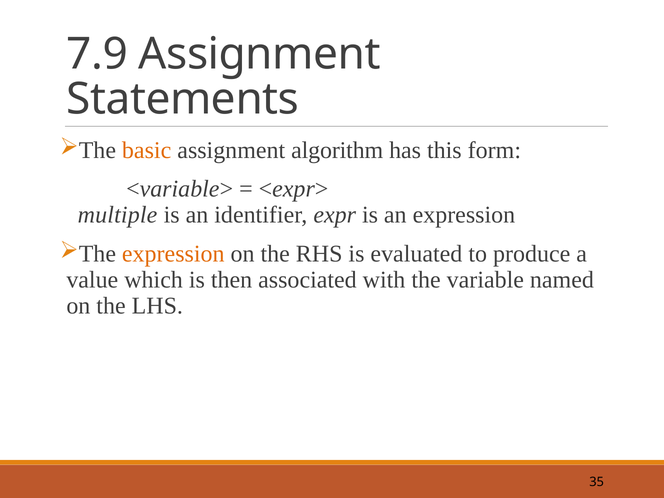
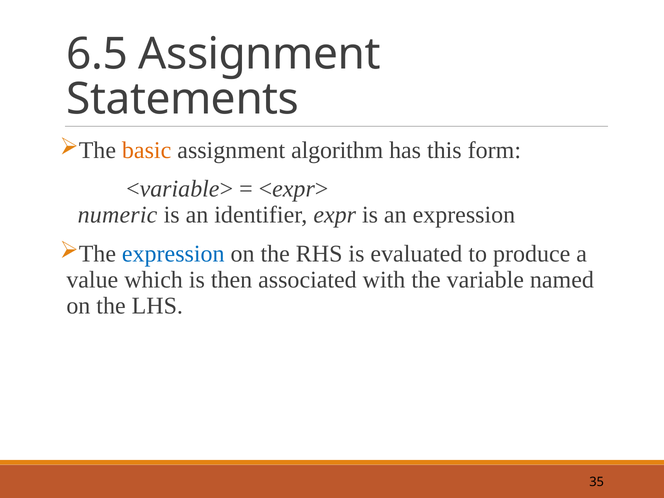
7.9: 7.9 -> 6.5 (97, 54)
multiple: multiple -> numeric (118, 215)
expression colour: orange -> blue (173, 254)
